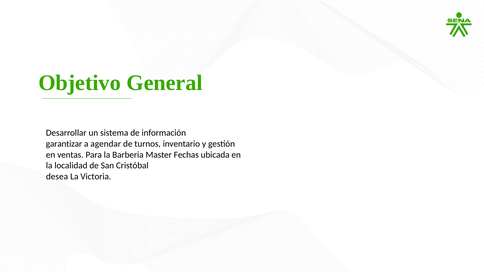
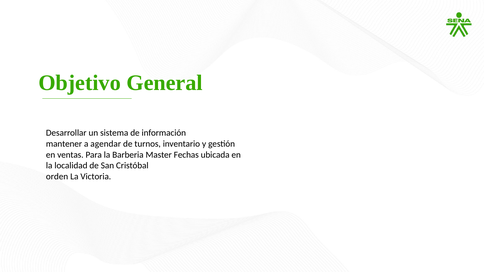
garantizar: garantizar -> mantener (64, 144)
desea: desea -> orden (57, 177)
